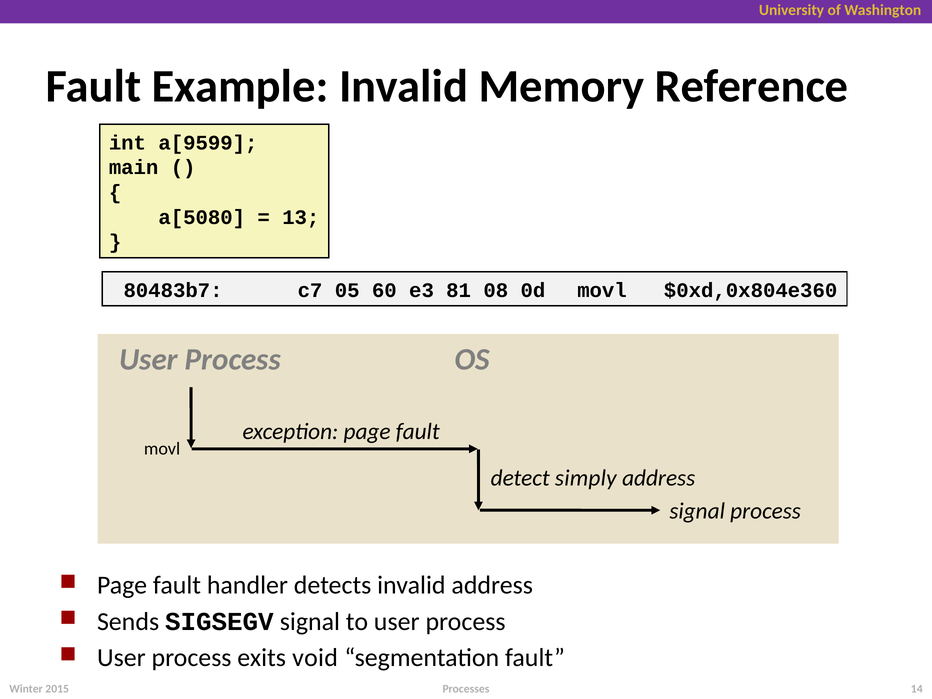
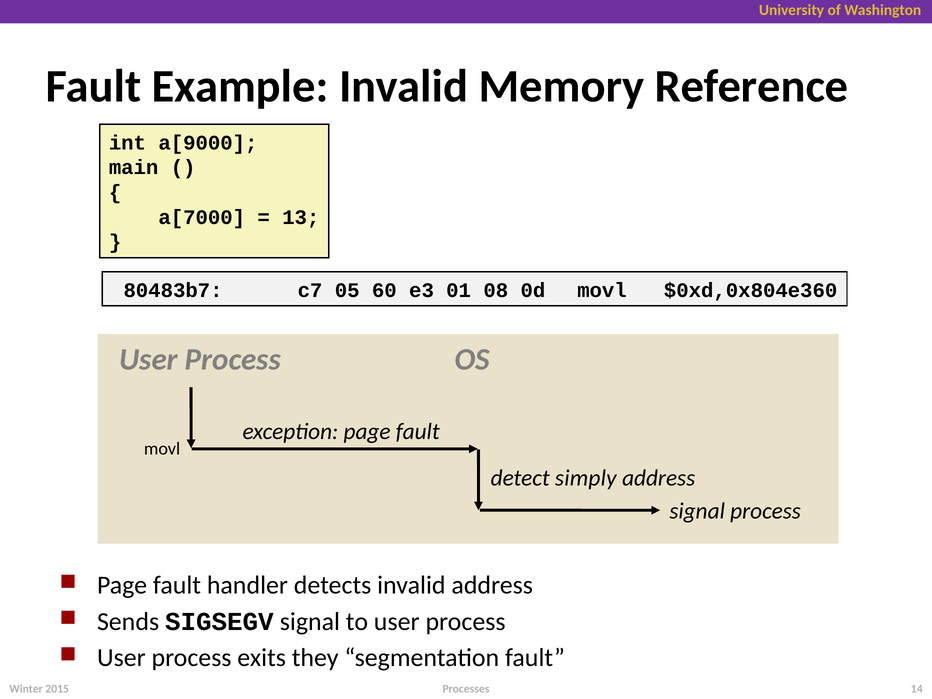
a[9599: a[9599 -> a[9000 (208, 143)
a[5080: a[5080 -> a[7000 (202, 217)
81: 81 -> 01 (459, 290)
void: void -> they (315, 658)
